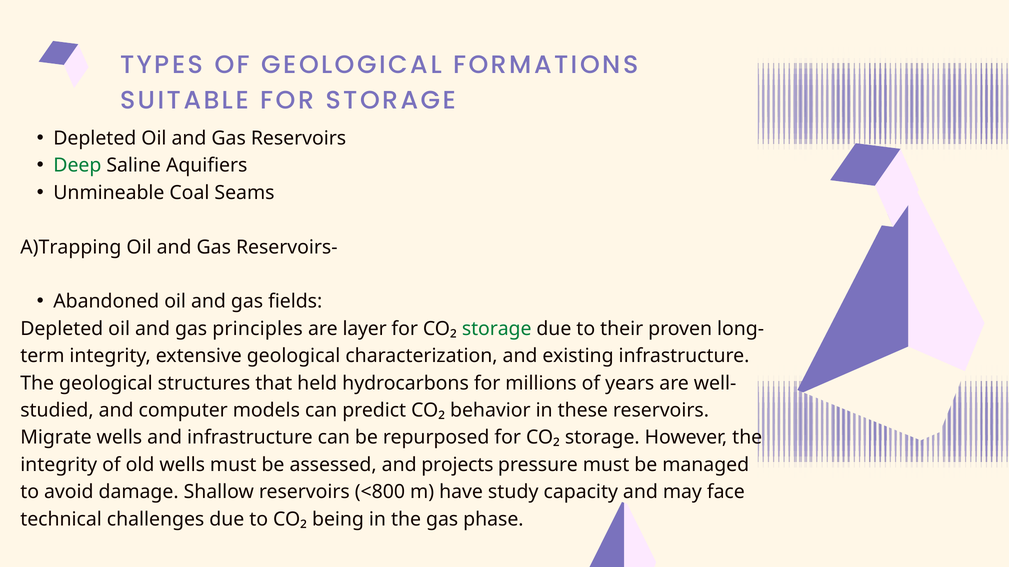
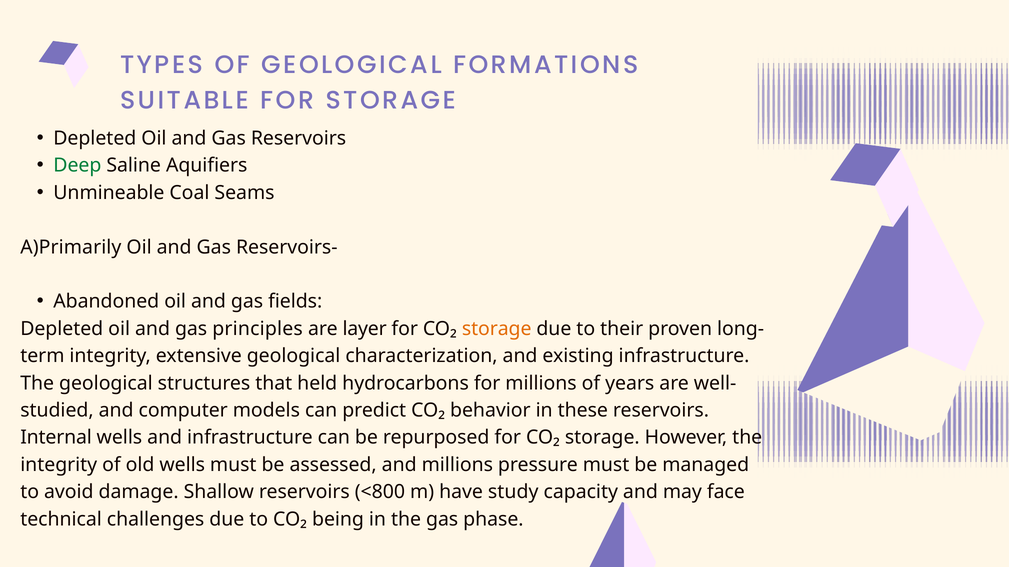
A)Trapping: A)Trapping -> A)Primarily (71, 247)
storage colour: green -> orange (497, 329)
Migrate: Migrate -> Internal (56, 438)
and projects: projects -> millions (457, 465)
